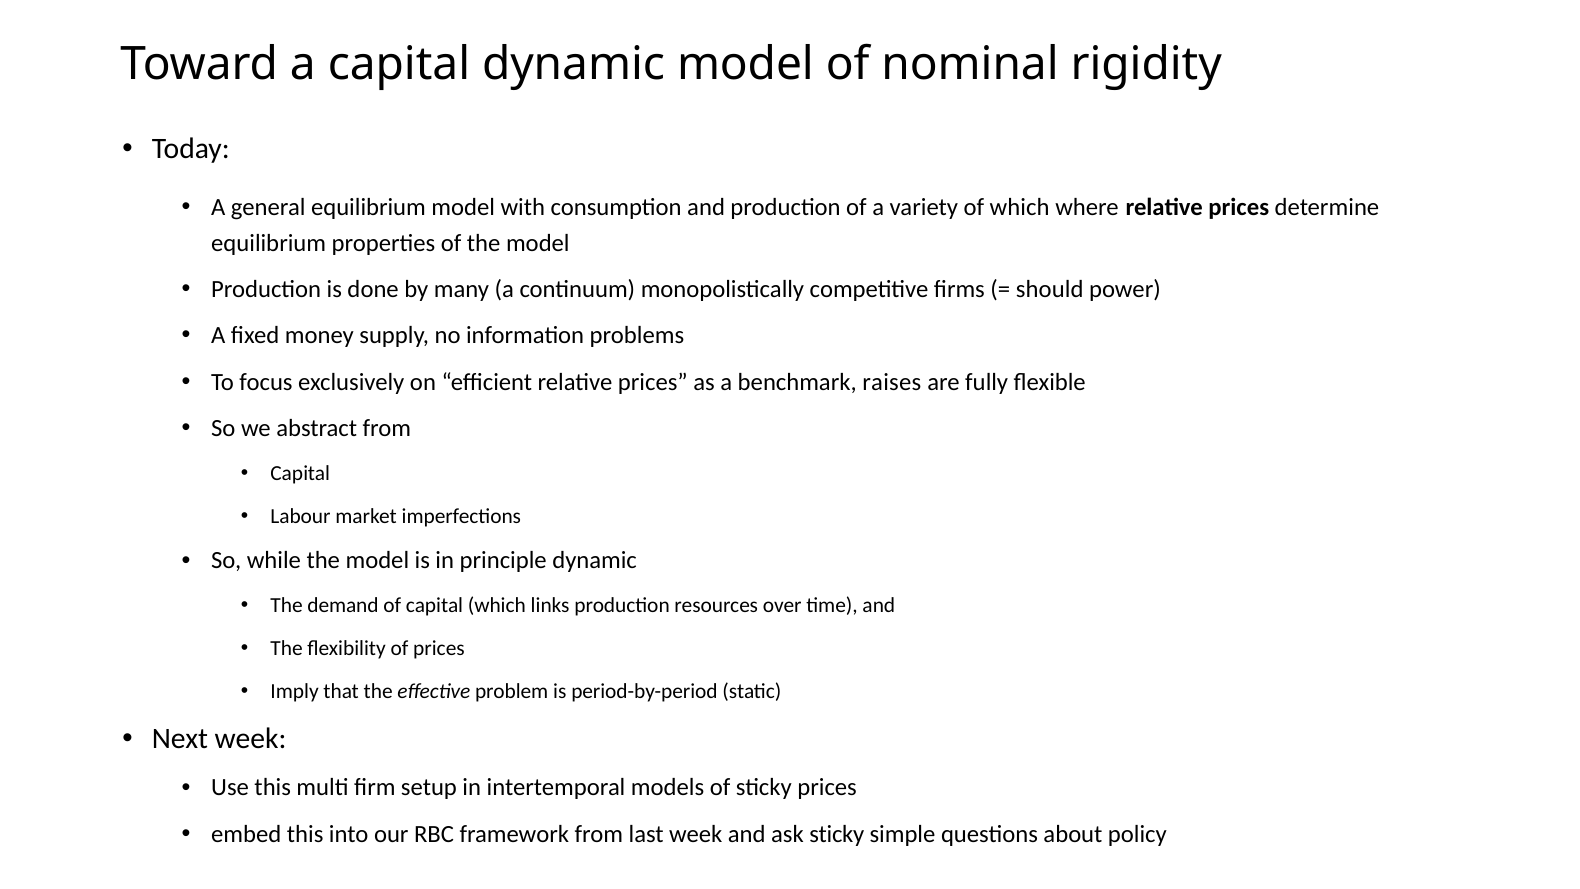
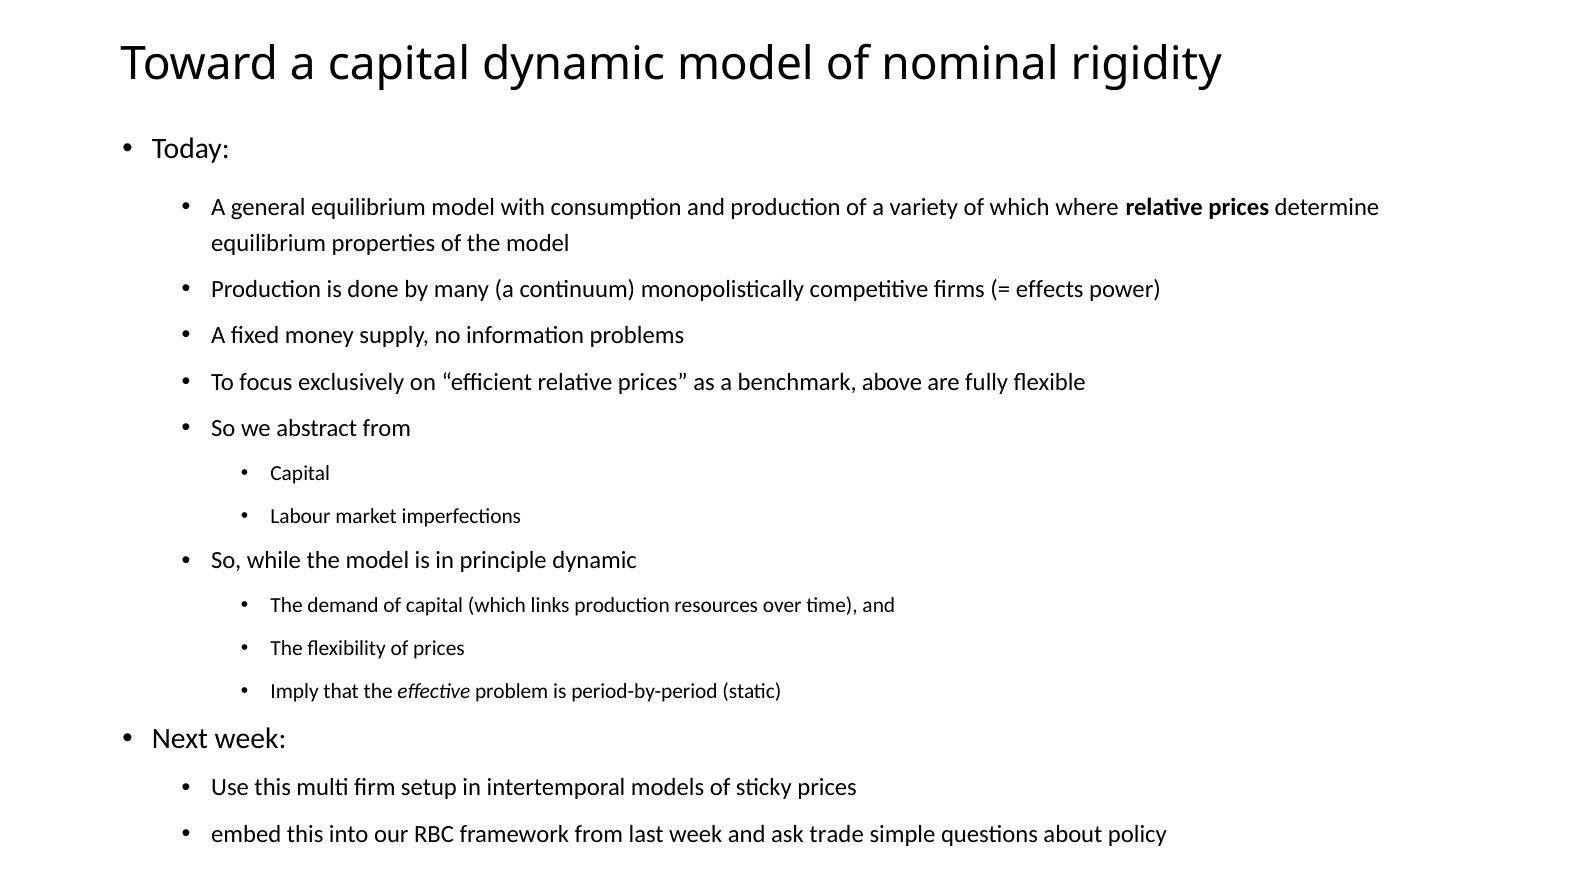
should: should -> effects (1050, 289)
raises: raises -> above (892, 382)
ask sticky: sticky -> trade (837, 834)
